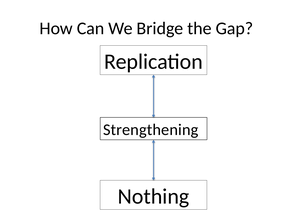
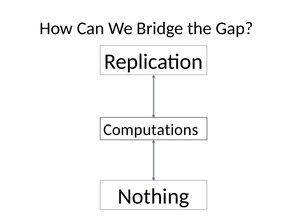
Strengthening: Strengthening -> Computations (151, 130)
